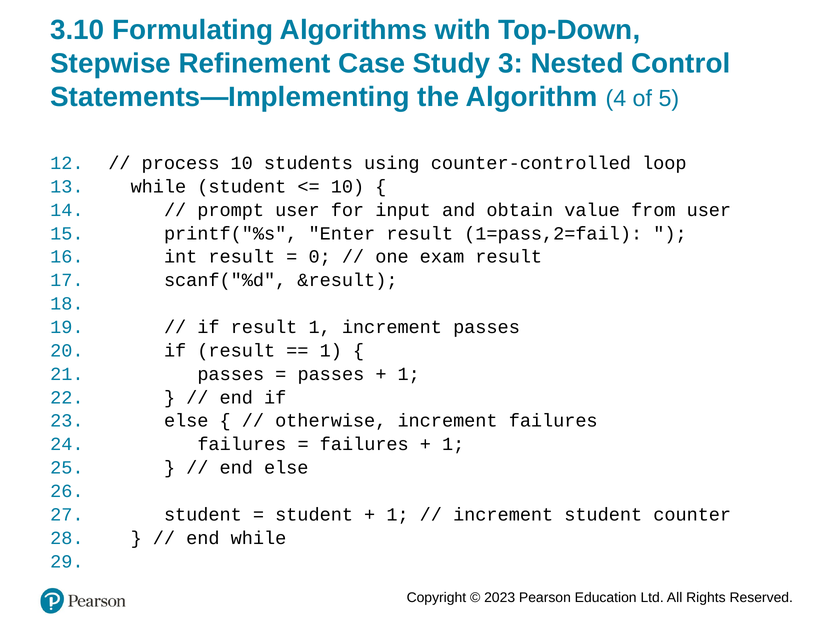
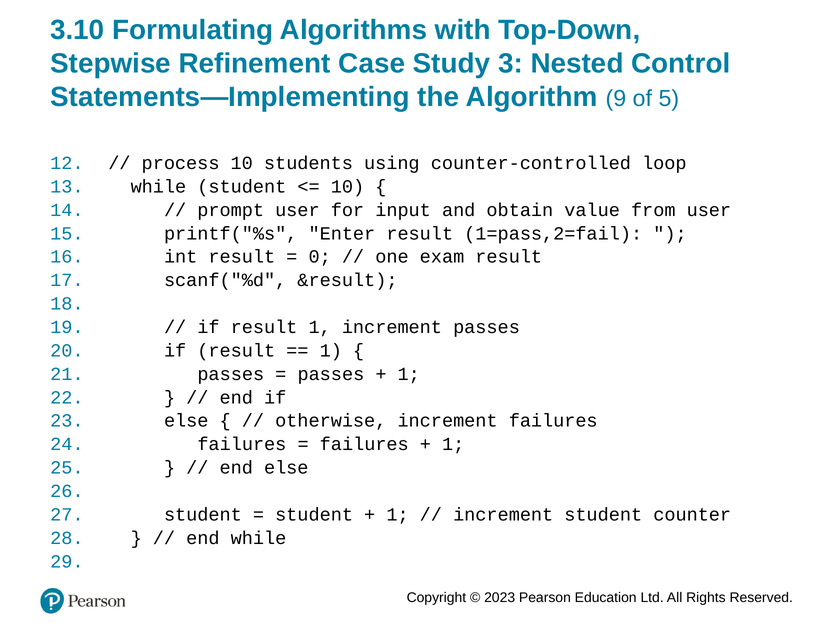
4: 4 -> 9 (616, 98)
